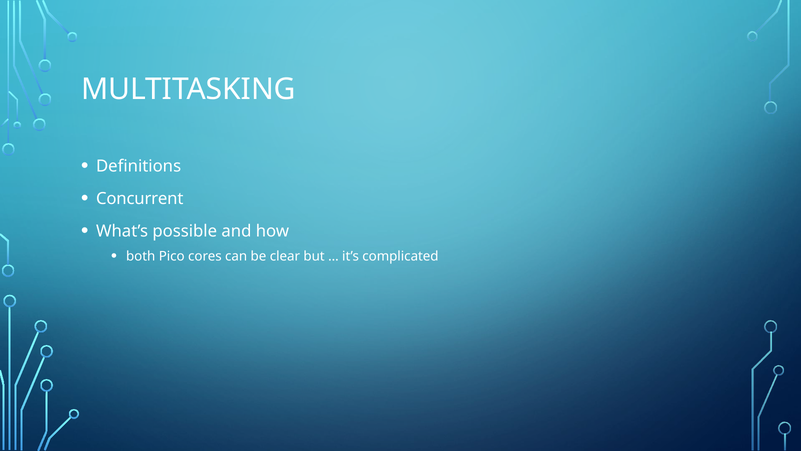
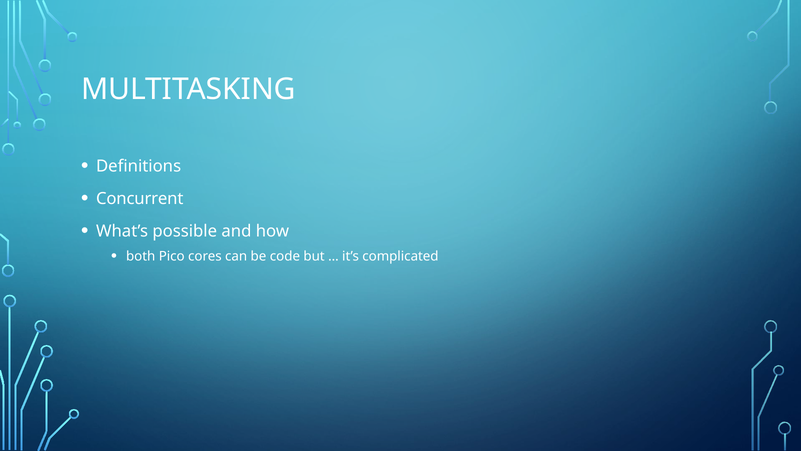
clear: clear -> code (285, 256)
